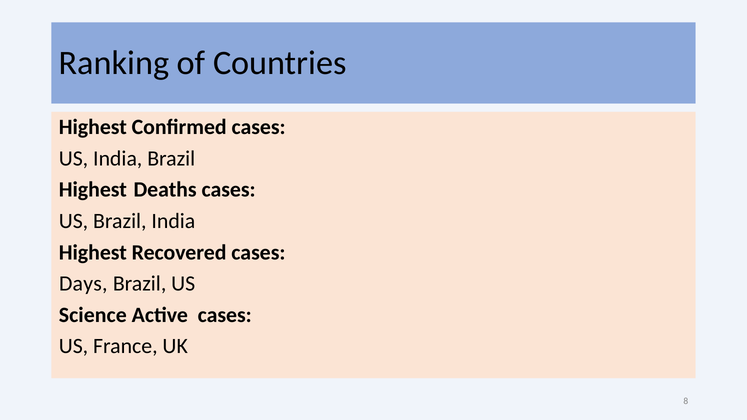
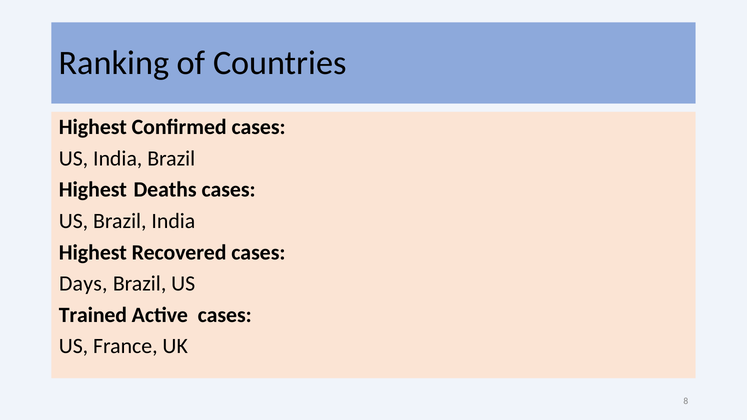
Science: Science -> Trained (93, 315)
